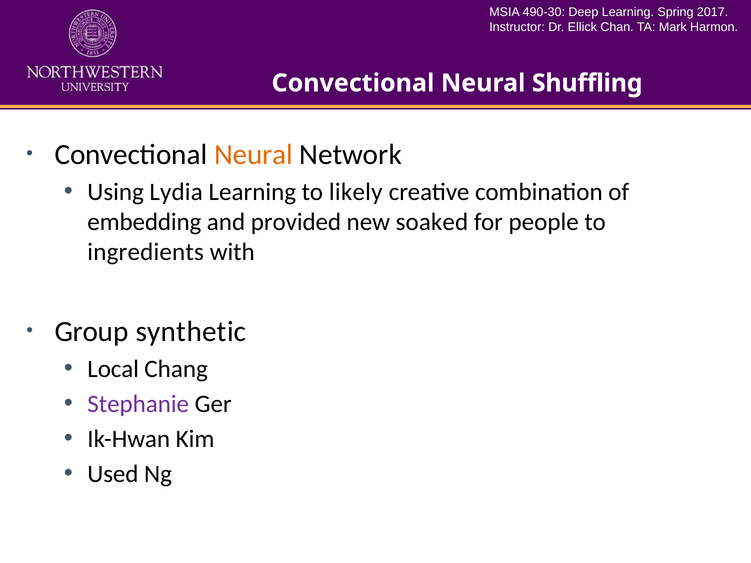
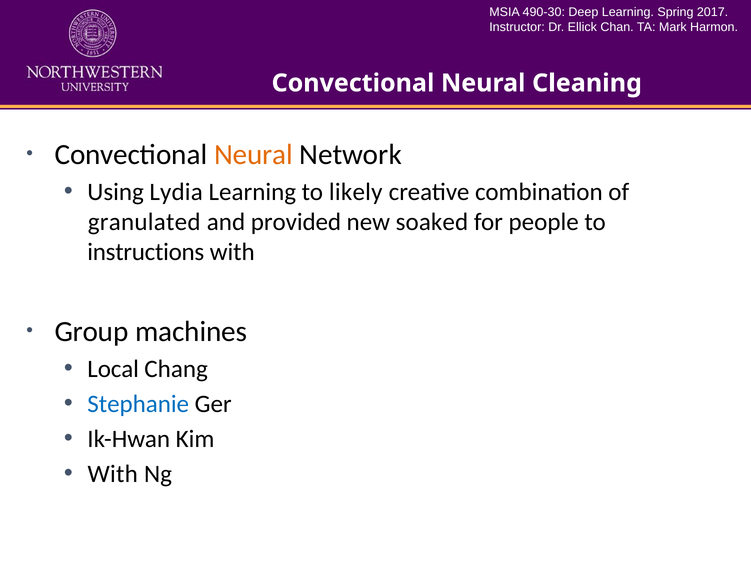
Shuffling: Shuffling -> Cleaning (587, 83)
embedding: embedding -> granulated (144, 222)
ingredients: ingredients -> instructions (146, 252)
synthetic: synthetic -> machines (191, 332)
Stephanie colour: purple -> blue (138, 404)
Used: Used -> With (113, 474)
